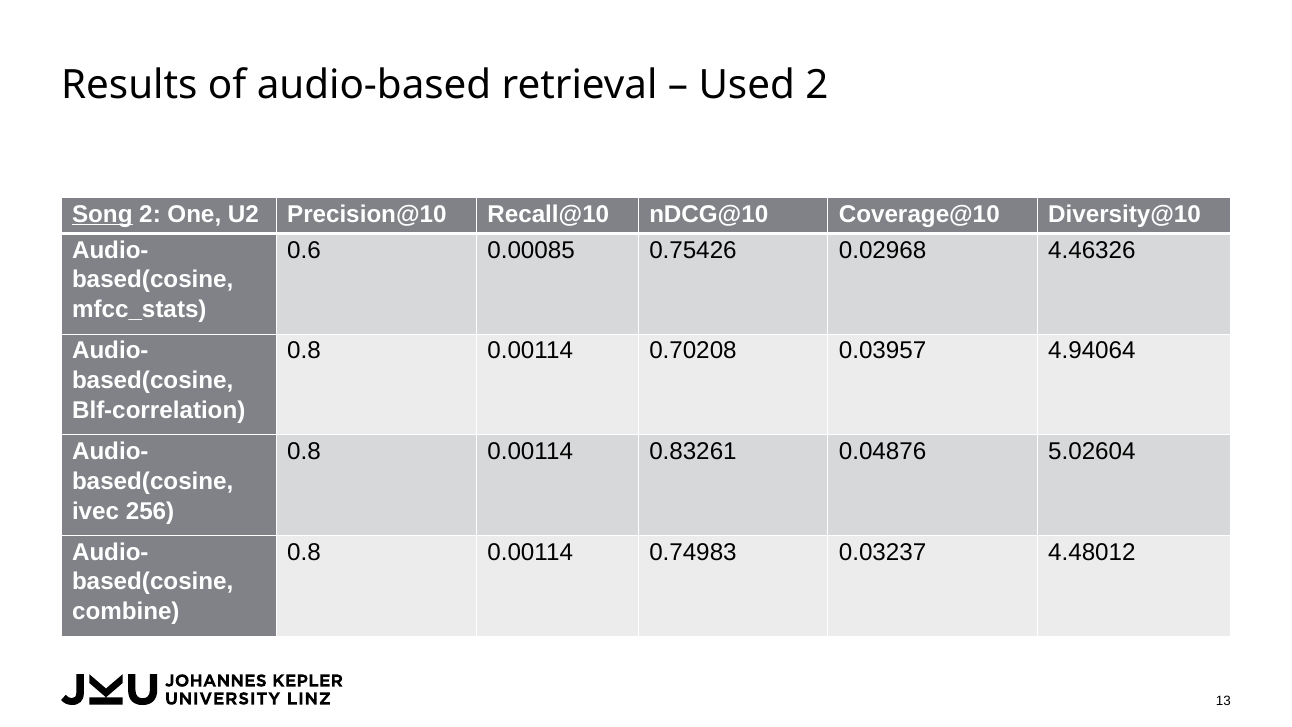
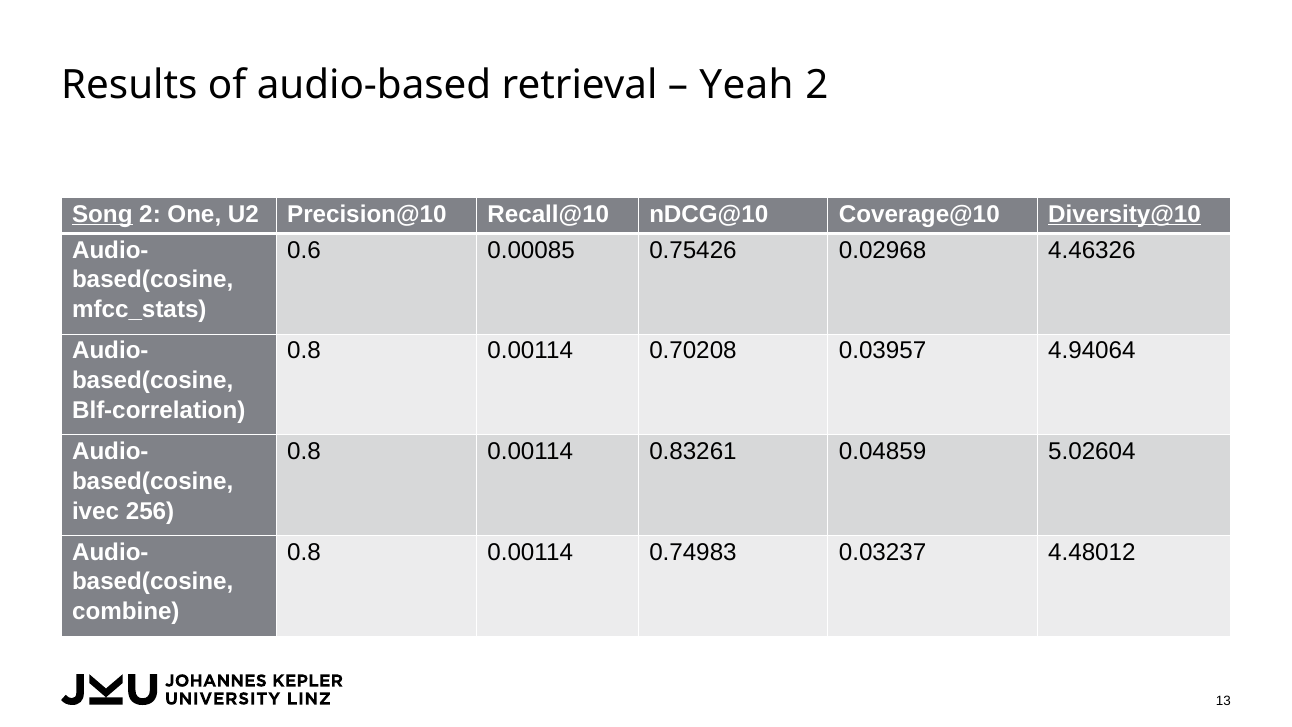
Used: Used -> Yeah (746, 85)
Diversity@10 underline: none -> present (1125, 214)
0.04876: 0.04876 -> 0.04859 (883, 451)
